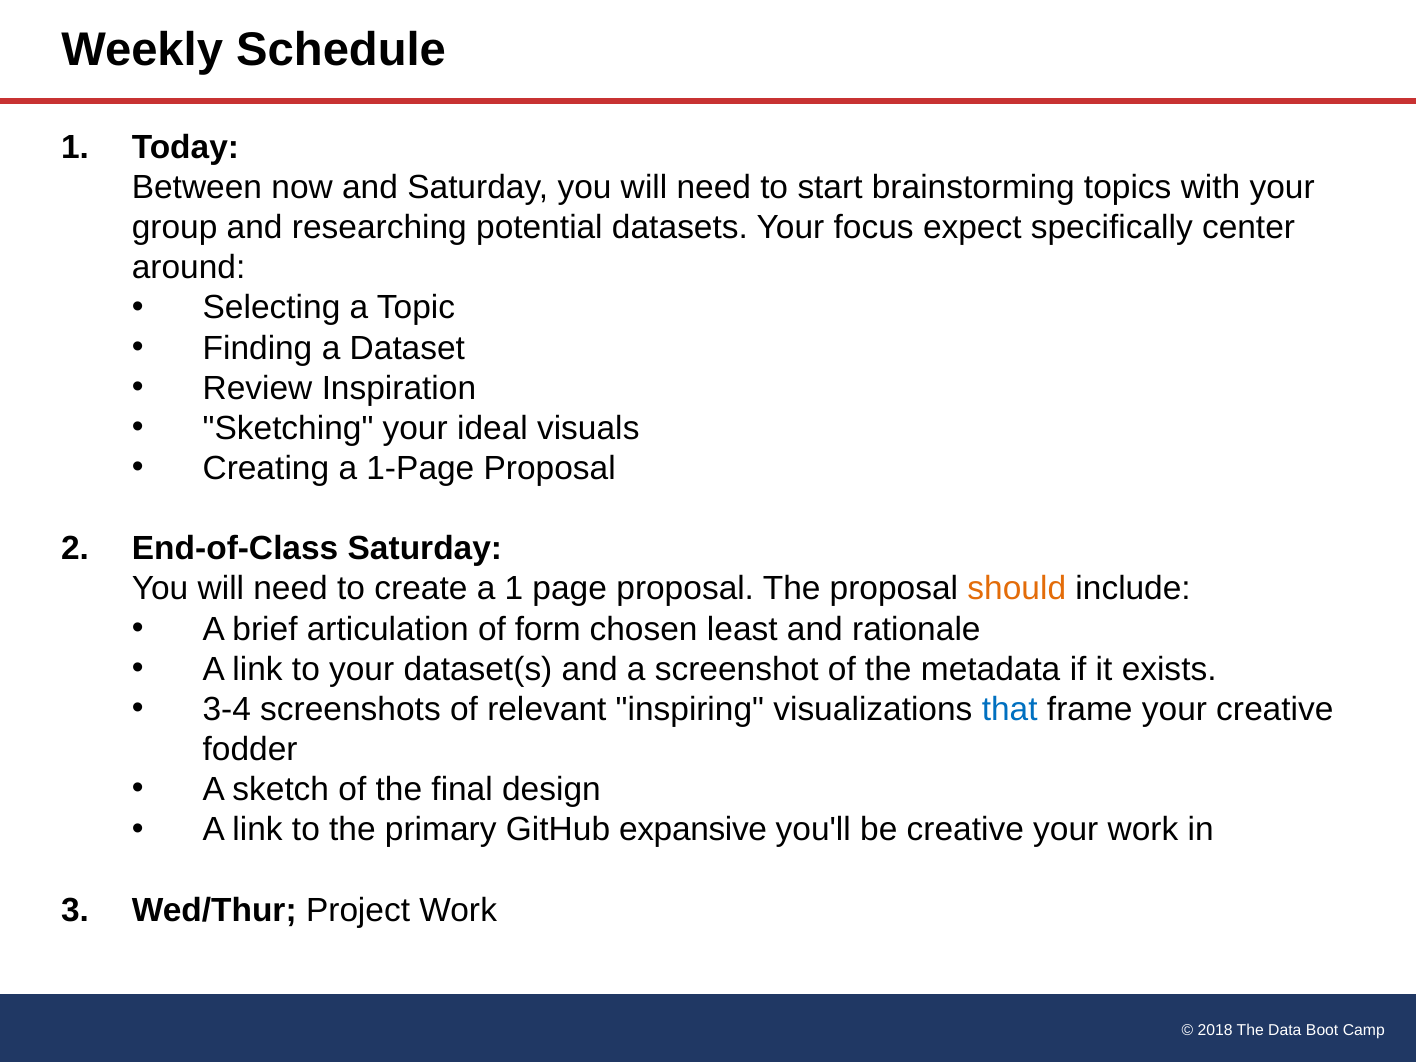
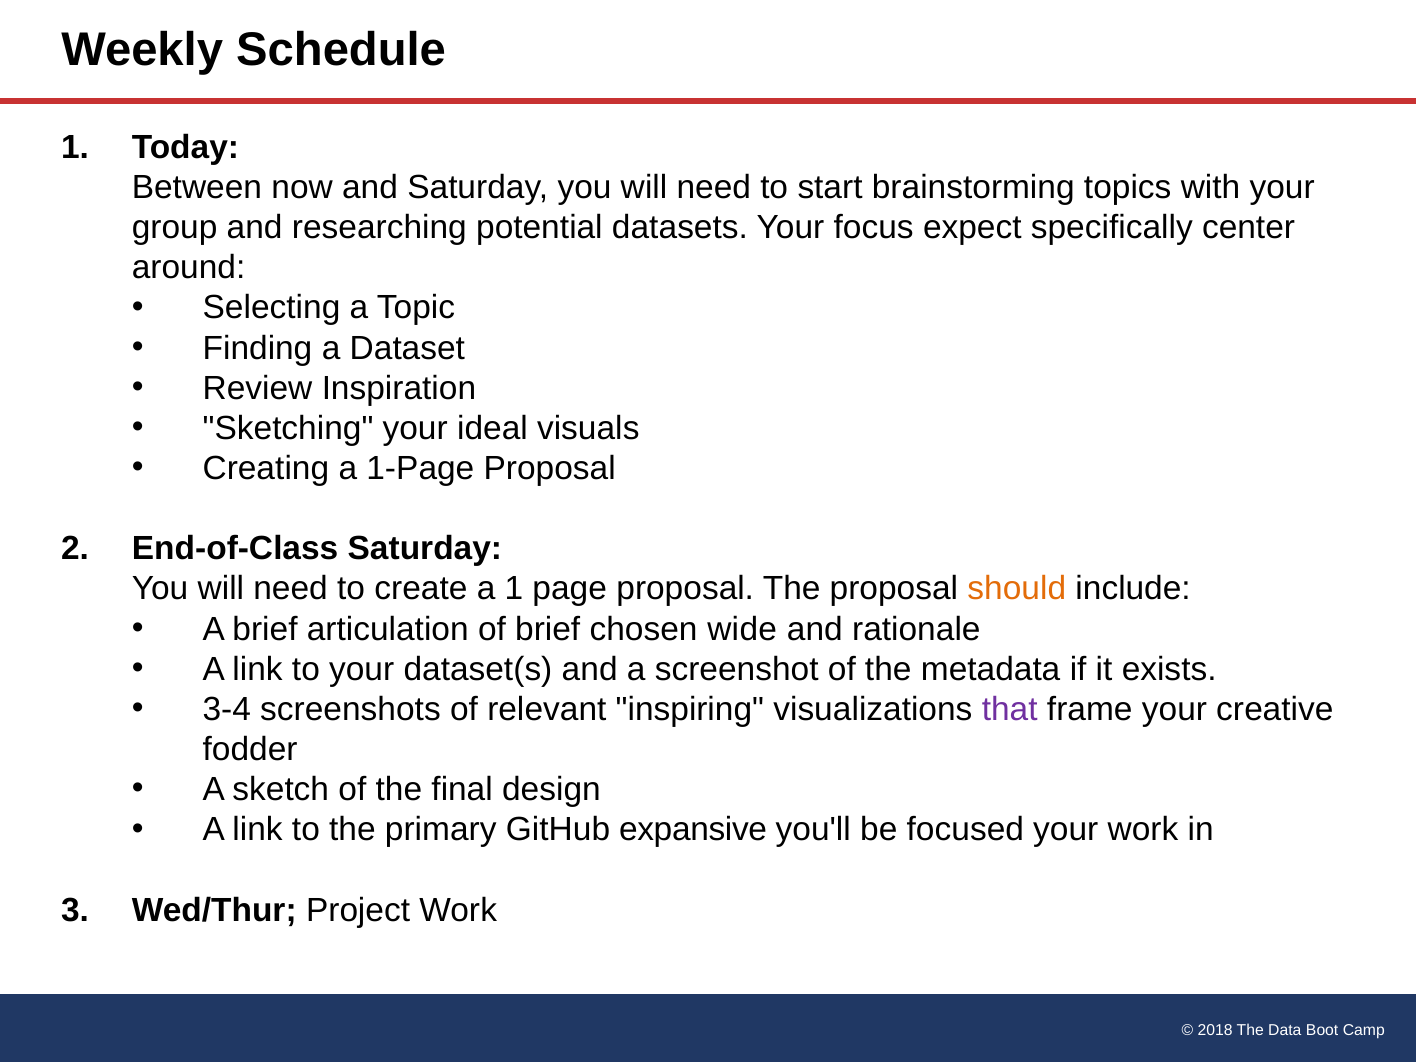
of form: form -> brief (548, 629)
least: least -> wide (742, 629)
that colour: blue -> purple (1010, 709)
be creative: creative -> focused (965, 830)
